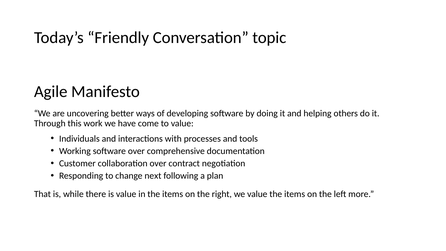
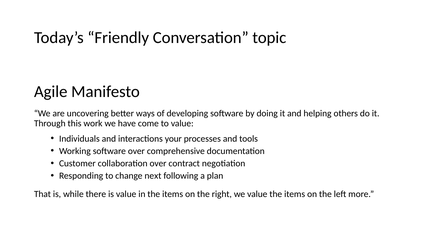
with: with -> your (173, 139)
